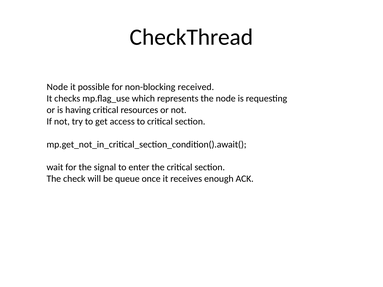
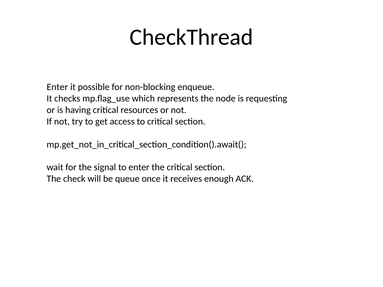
Node: Node -> Enter (57, 87)
received: received -> enqueue (196, 87)
